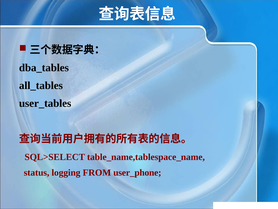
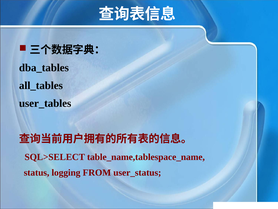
user_phone: user_phone -> user_status (137, 172)
